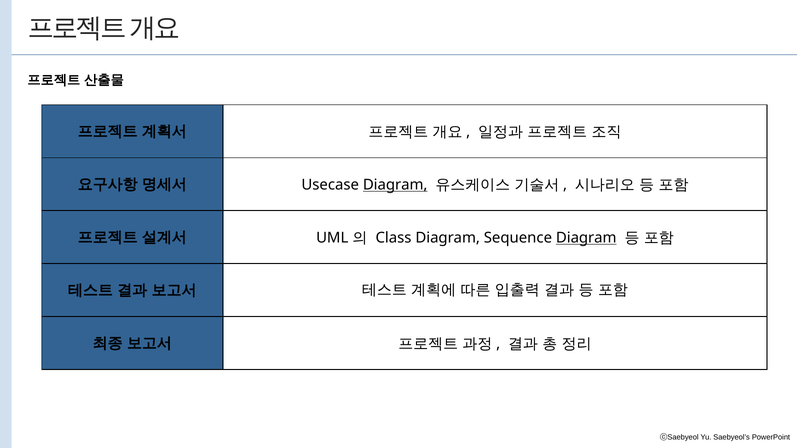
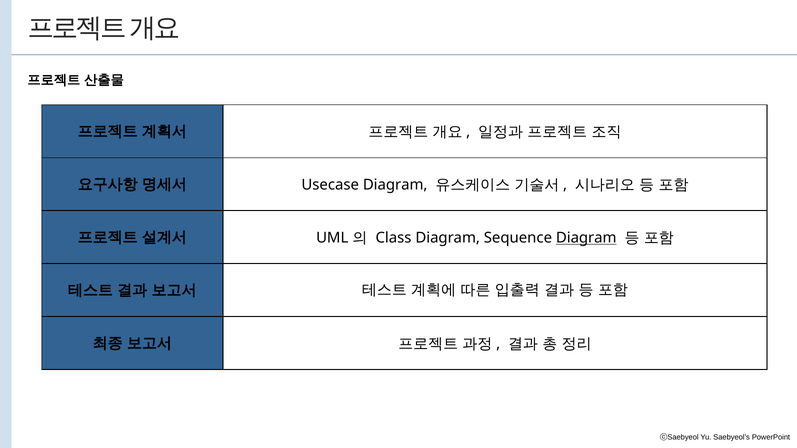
Diagram underline: present -> none (395, 185)
